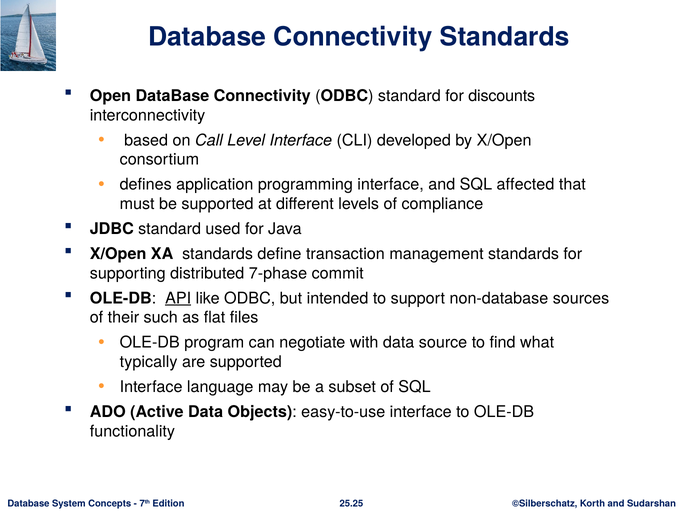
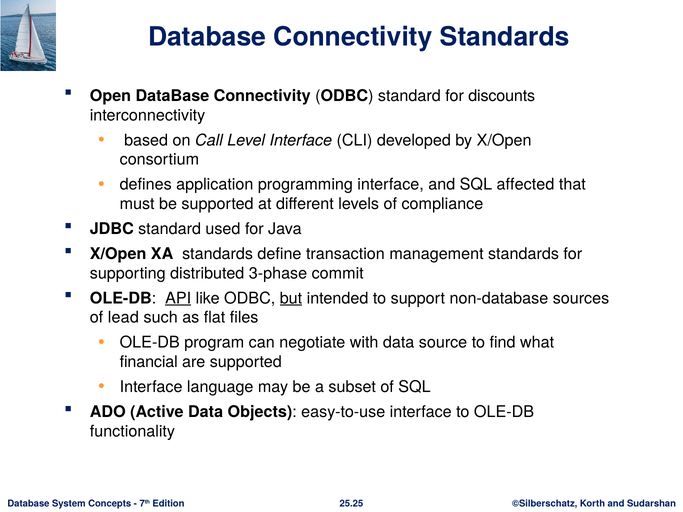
7-phase: 7-phase -> 3-phase (278, 273)
but underline: none -> present (291, 298)
their: their -> lead (123, 318)
typically: typically -> financial (149, 362)
